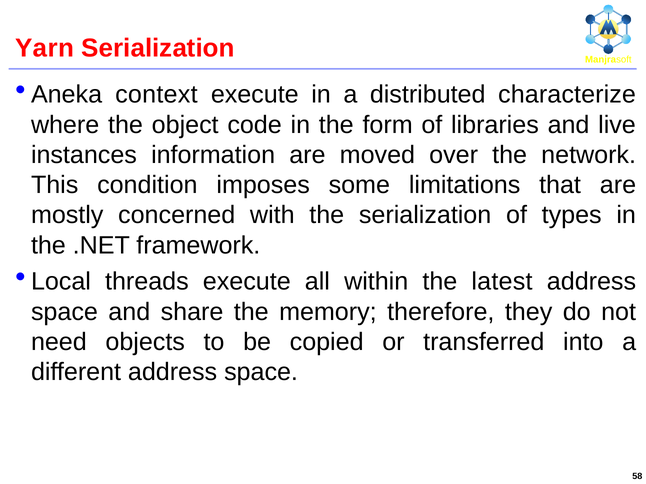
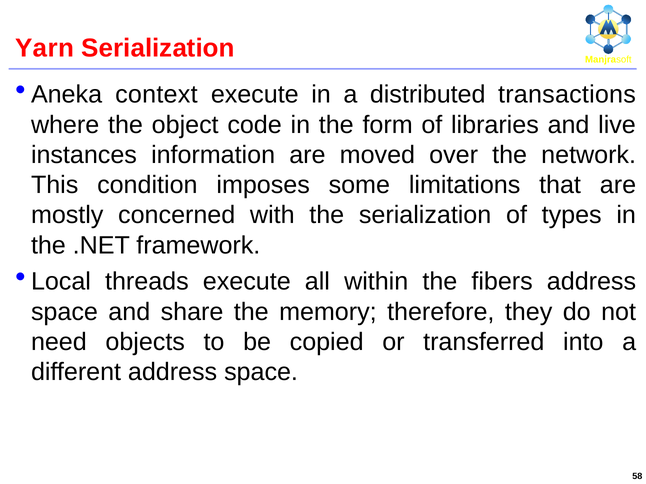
characterize: characterize -> transactions (567, 95)
latest: latest -> fibers (502, 282)
